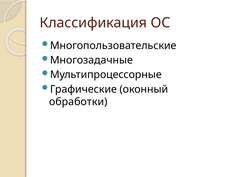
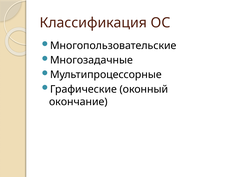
обработки: обработки -> окончание (78, 102)
